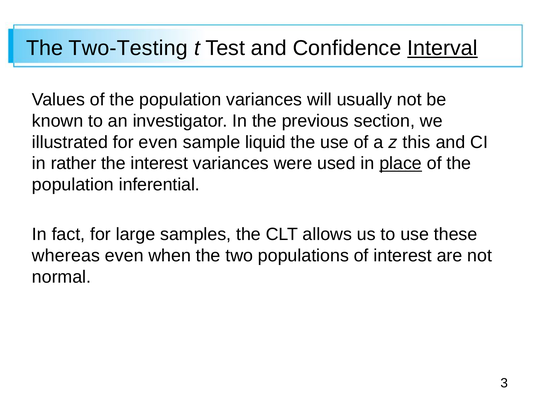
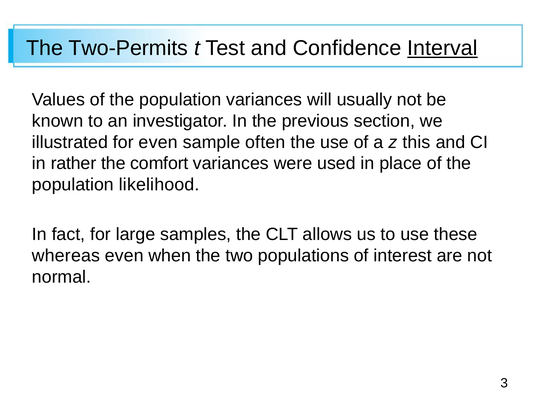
Two-Testing: Two-Testing -> Two-Permits (128, 48)
liquid: liquid -> often (265, 142)
the interest: interest -> comfort (159, 164)
place underline: present -> none (401, 164)
inferential: inferential -> likelihood (159, 185)
